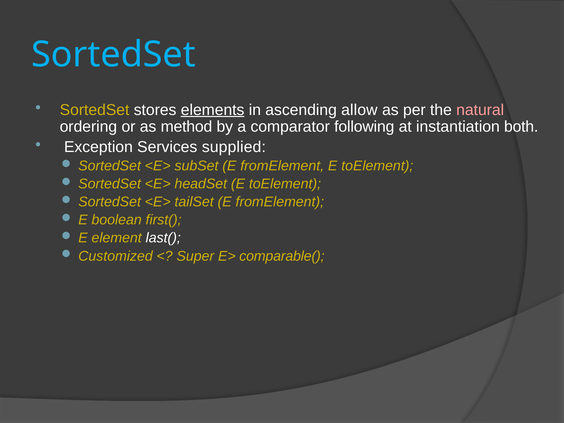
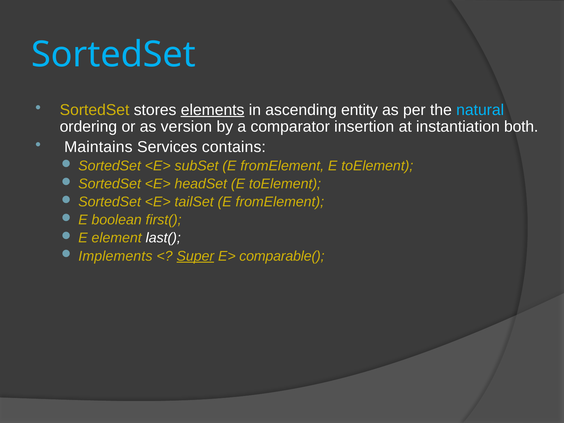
allow: allow -> entity (360, 110)
natural colour: pink -> light blue (480, 110)
method: method -> version (186, 127)
following: following -> insertion (364, 127)
Exception: Exception -> Maintains (98, 147)
supplied: supplied -> contains (234, 147)
Customized: Customized -> Implements (115, 256)
Super underline: none -> present (195, 256)
